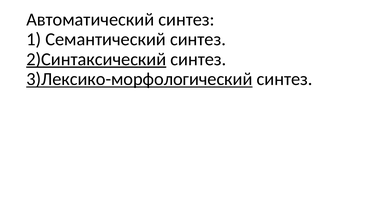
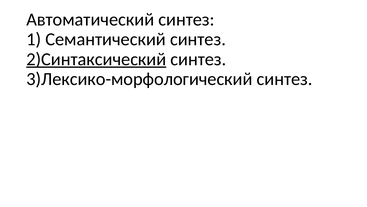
3)Лексико-морфологический underline: present -> none (139, 79)
